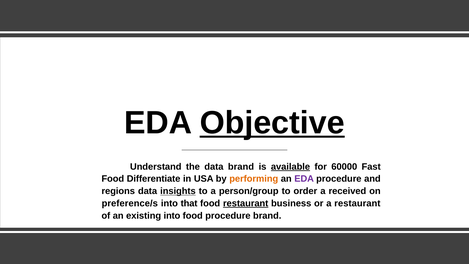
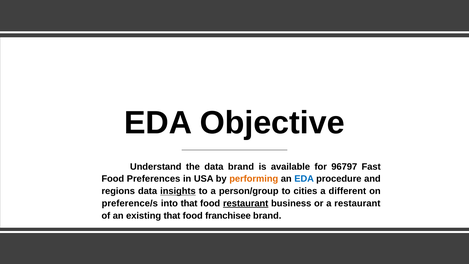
Objective underline: present -> none (272, 123)
available underline: present -> none (290, 167)
60000: 60000 -> 96797 (344, 167)
Differentiate: Differentiate -> Preferences (154, 179)
EDA colour: purple -> blue (304, 179)
order: order -> cities (305, 191)
received: received -> different (347, 191)
existing into: into -> that (172, 215)
food procedure: procedure -> franchisee (228, 215)
